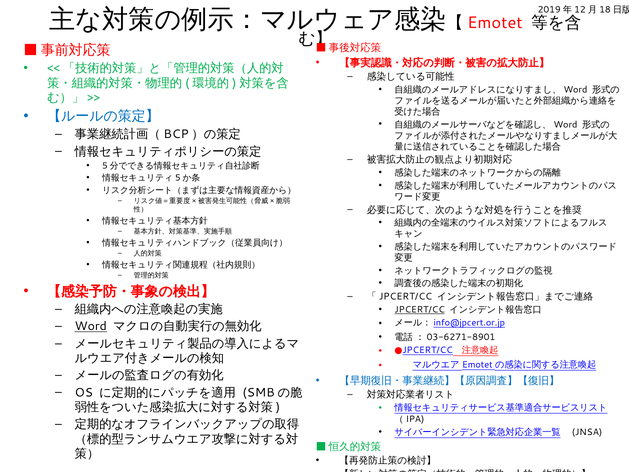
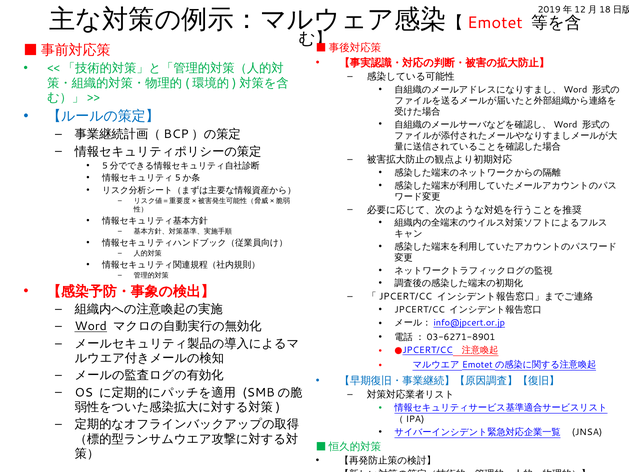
JPCERT/CC underline: present -> none (420, 310)
